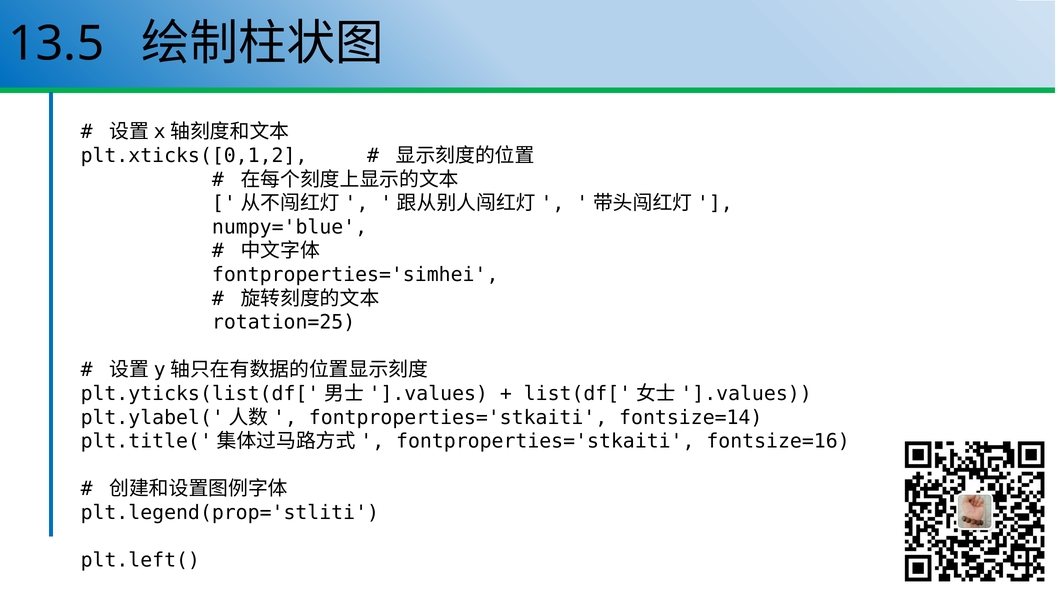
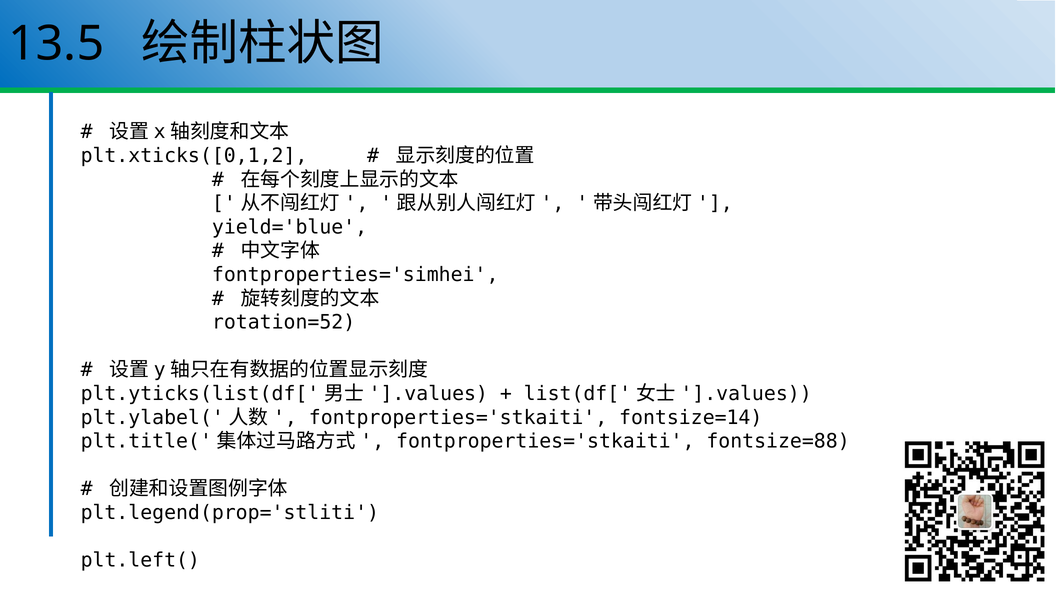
numpy='blue: numpy='blue -> yield='blue (290, 227)
rotation=25: rotation=25 -> rotation=52 (284, 322)
fontsize=16: fontsize=16 -> fontsize=88 (778, 441)
